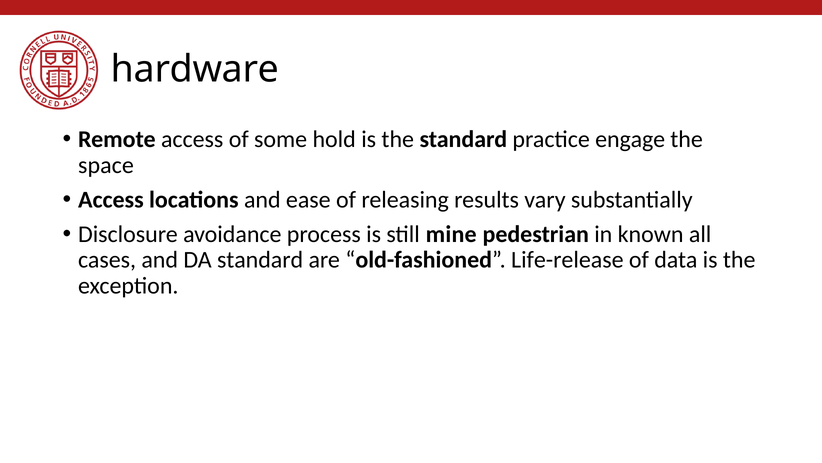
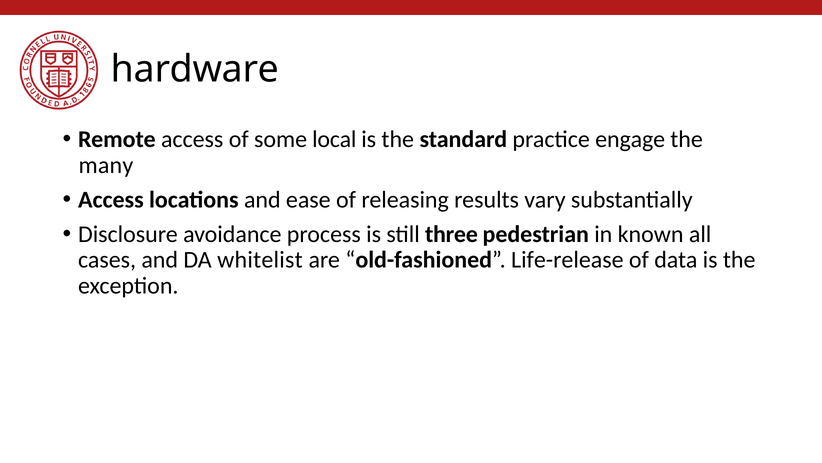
hold: hold -> local (334, 139)
space: space -> many (106, 165)
mine: mine -> three (451, 234)
DA standard: standard -> whitelist (260, 260)
